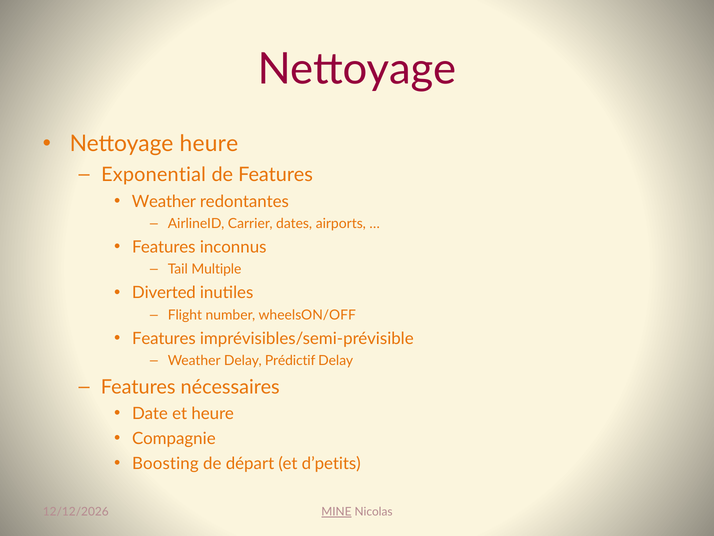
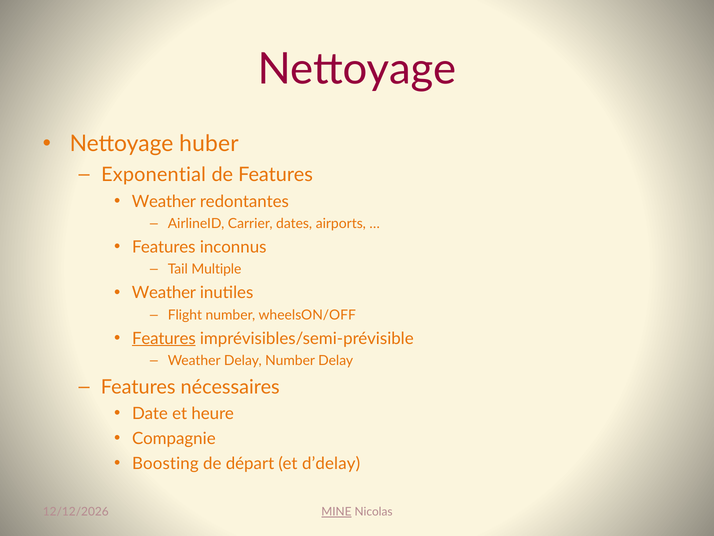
Nettoyage heure: heure -> huber (209, 144)
Diverted: Diverted -> Weather (164, 293)
Features underline: none -> present (164, 338)
Delay Prédictif: Prédictif -> Number (290, 360)
d’petits: d’petits -> d’delay (331, 463)
